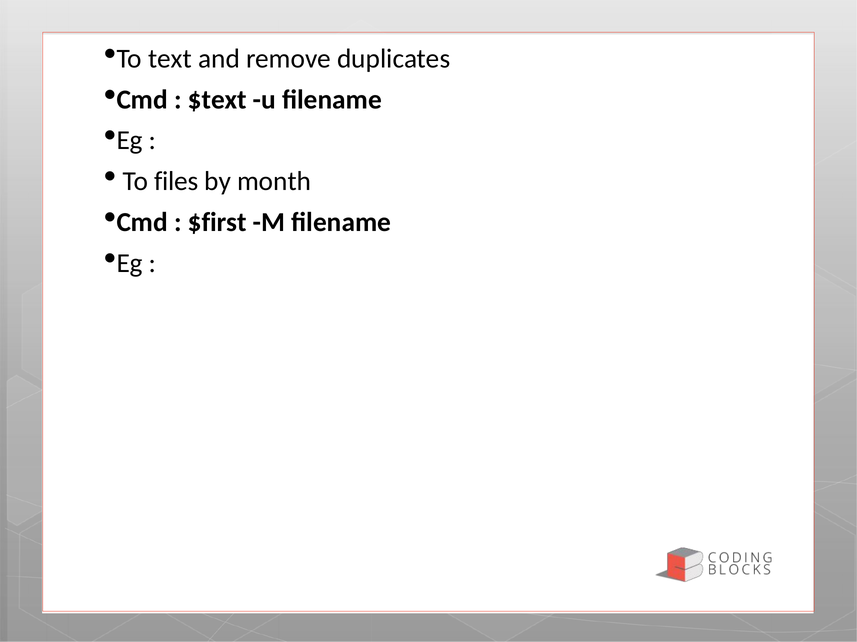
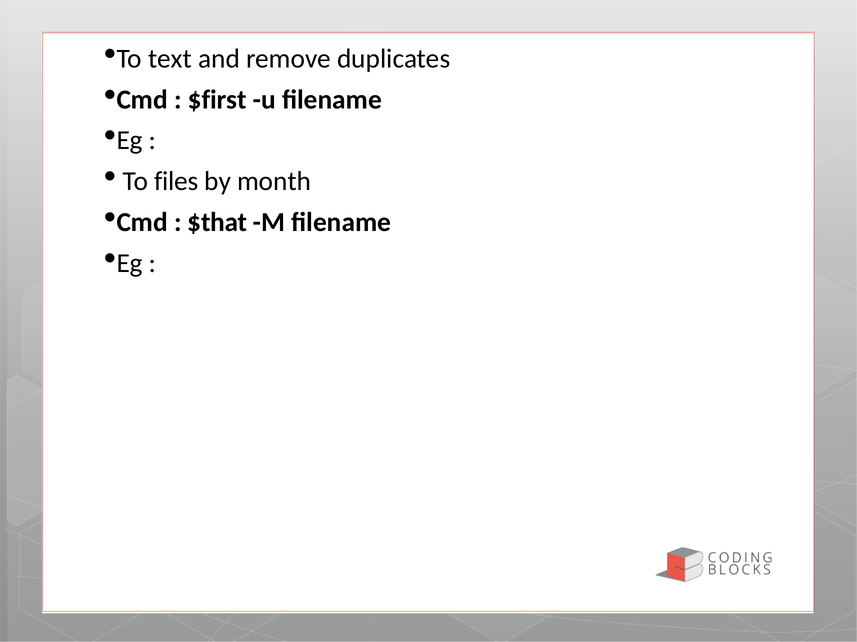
$text: $text -> $first (217, 100)
$first: $first -> $that (217, 222)
